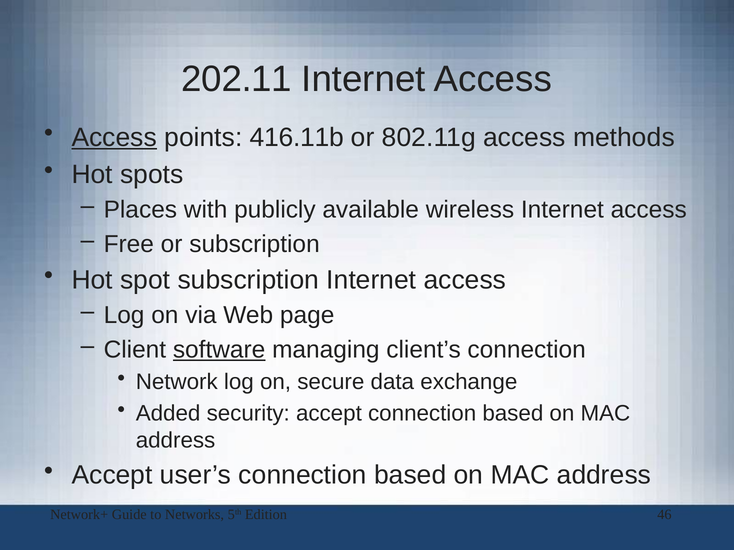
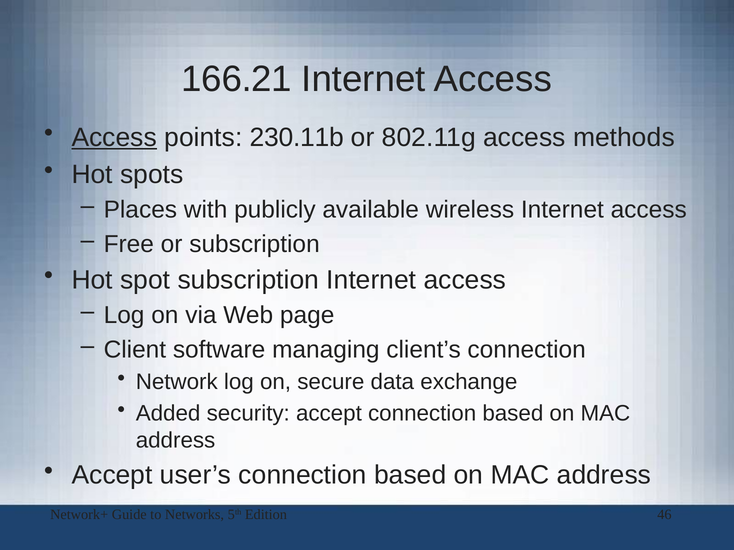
202.11: 202.11 -> 166.21 (237, 79)
416.11b: 416.11b -> 230.11b (297, 138)
software underline: present -> none (219, 350)
